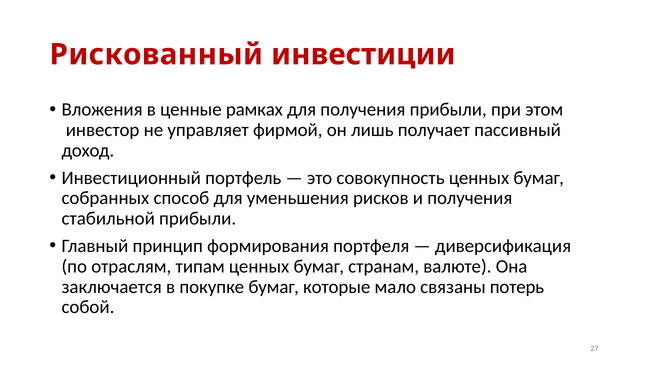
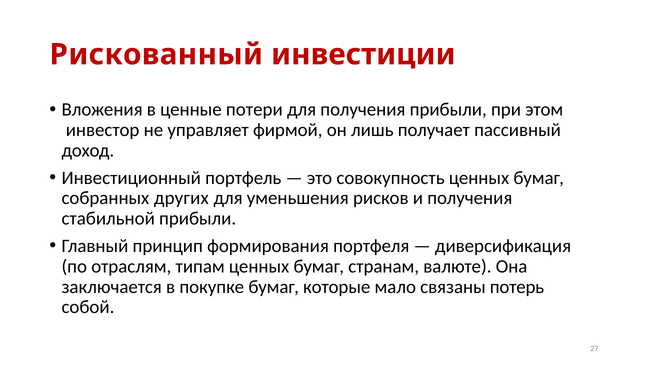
рамках: рамках -> потери (254, 110)
способ: способ -> других (181, 198)
